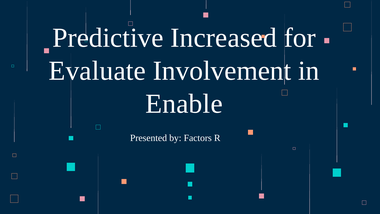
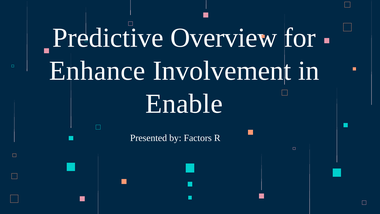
Increased: Increased -> Overview (224, 38)
Evaluate: Evaluate -> Enhance (97, 71)
